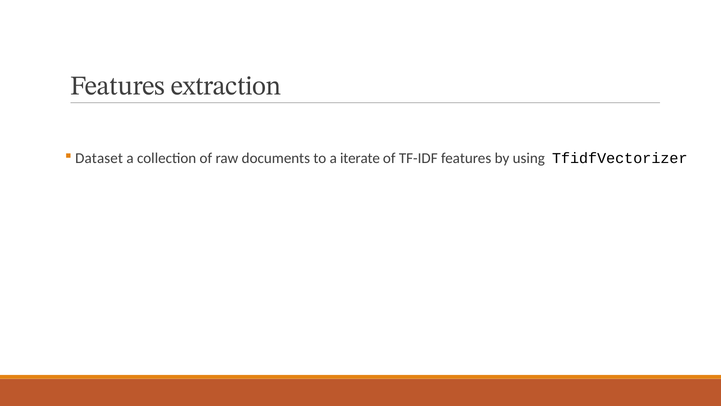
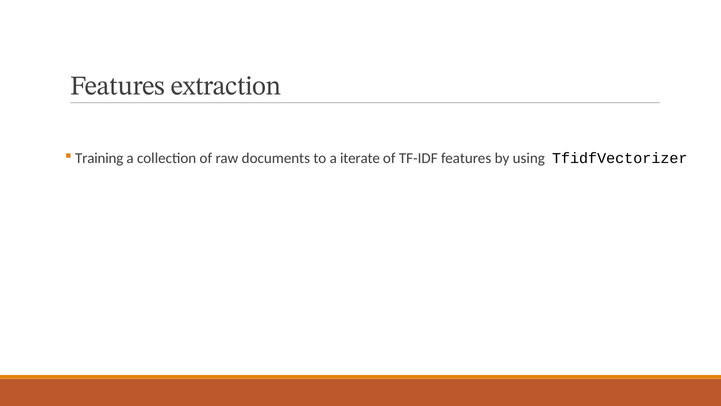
Dataset: Dataset -> Training (99, 158)
